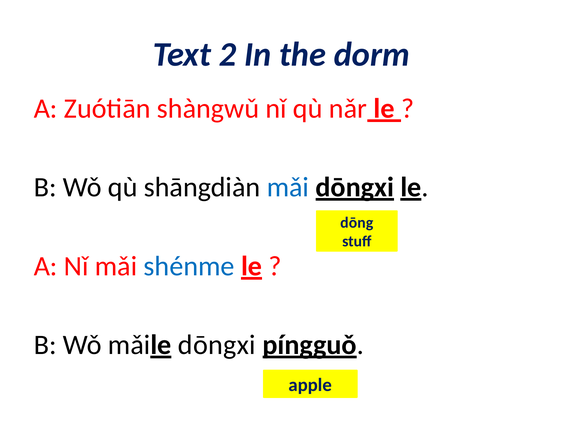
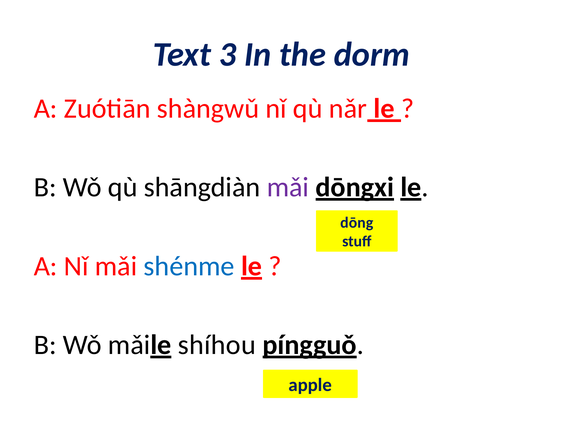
2: 2 -> 3 (227, 55)
mǎi colour: blue -> purple (288, 187)
mǎile dōngxi: dōngxi -> shíhou (217, 345)
